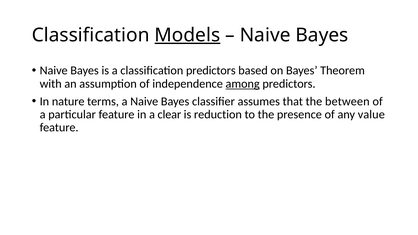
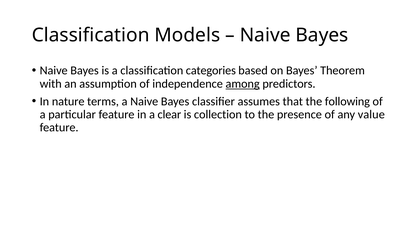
Models underline: present -> none (187, 35)
classification predictors: predictors -> categories (211, 71)
between: between -> following (347, 101)
reduction: reduction -> collection (218, 115)
